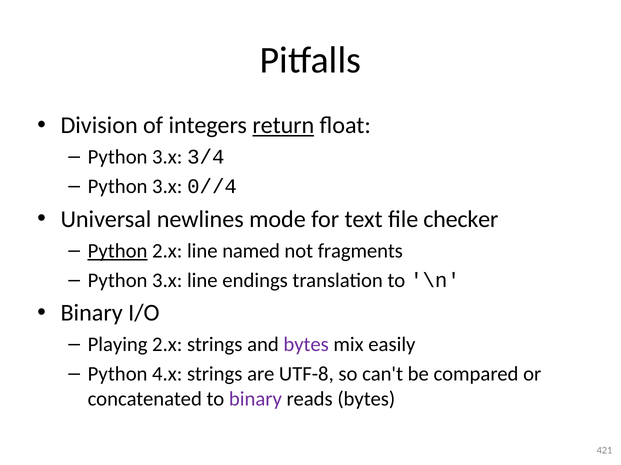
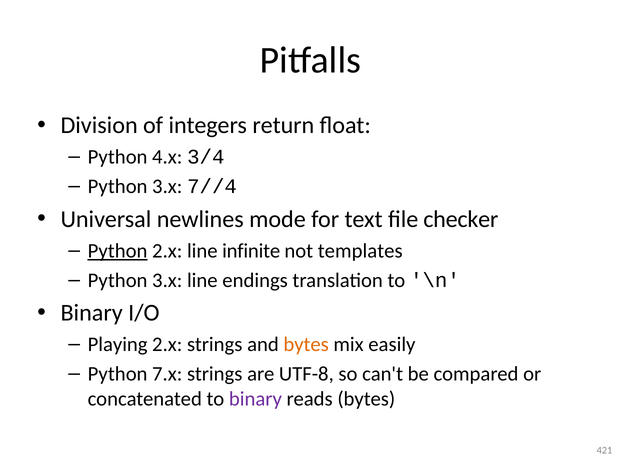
return underline: present -> none (283, 126)
3.x: 3.x -> 4.x (167, 157)
0//4: 0//4 -> 7//4 (212, 187)
named: named -> infinite (251, 251)
fragments: fragments -> templates (360, 251)
bytes colour: purple -> orange (306, 345)
4.x: 4.x -> 7.x (167, 375)
